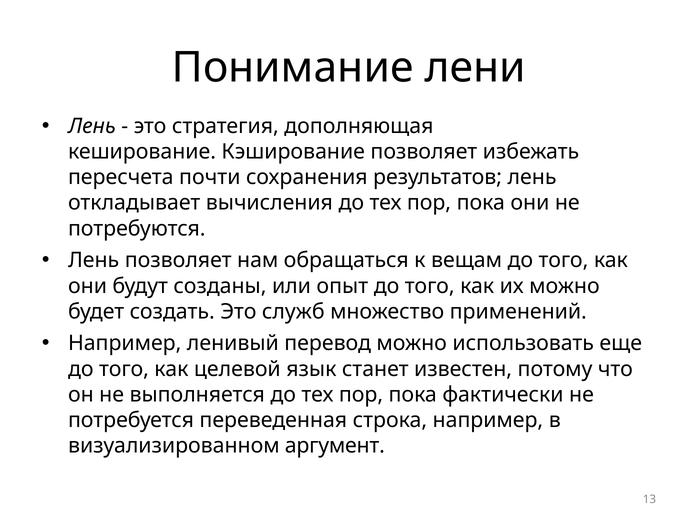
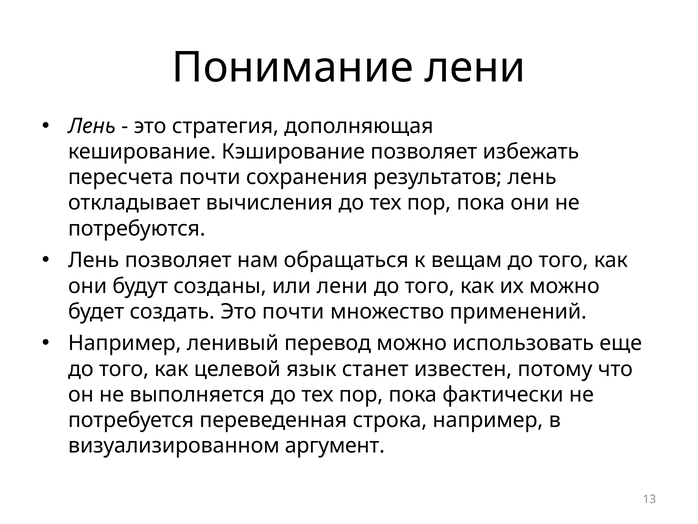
или опыт: опыт -> лени (342, 286)
Это служб: служб -> почти (293, 311)
